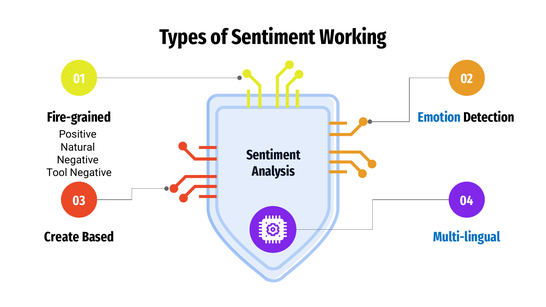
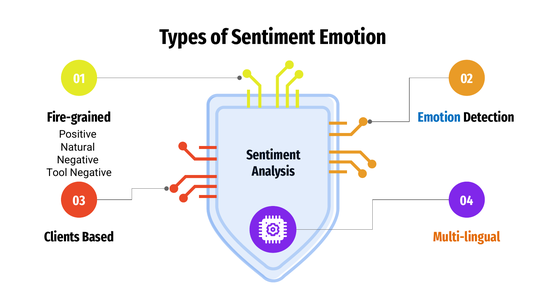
Sentiment Working: Working -> Emotion (353, 37)
Create: Create -> Clients (62, 237)
Multi-lingual colour: blue -> orange (467, 237)
